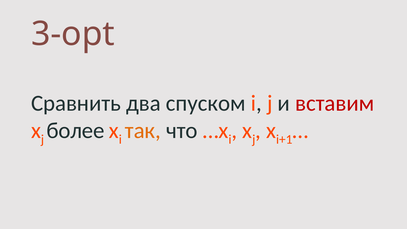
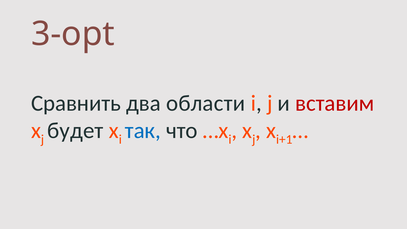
спуском: спуском -> области (206, 103)
более: более -> будет (75, 131)
так colour: orange -> blue (143, 131)
